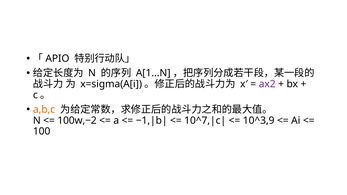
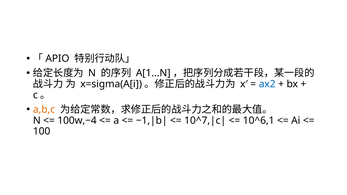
ax2 colour: purple -> blue (267, 84)
100w,−2: 100w,−2 -> 100w,−4 (77, 121)
10^3,9: 10^3,9 -> 10^6,1 (259, 121)
